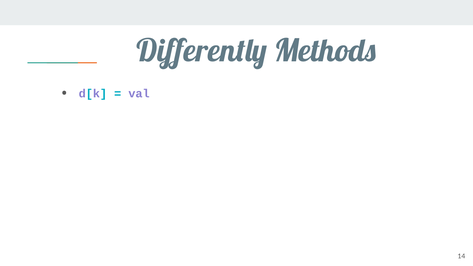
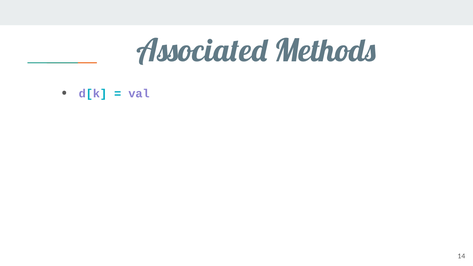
Differently: Differently -> Associated (202, 51)
